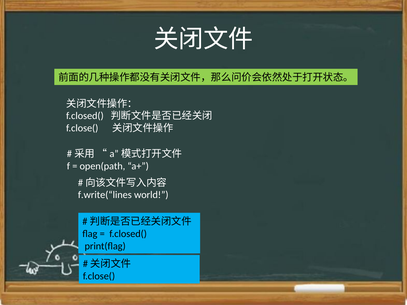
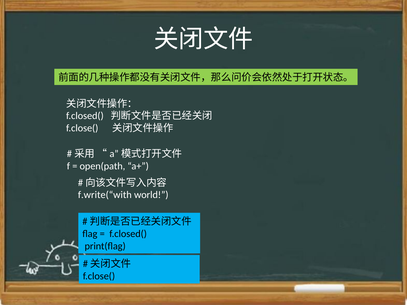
f.write(“lines: f.write(“lines -> f.write(“with (105, 195)
